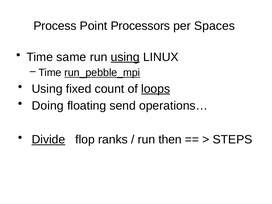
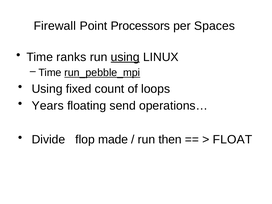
Process: Process -> Firewall (55, 26)
same: same -> ranks (71, 57)
loops underline: present -> none (156, 89)
Doing: Doing -> Years (48, 106)
Divide underline: present -> none (48, 140)
ranks: ranks -> made (113, 140)
STEPS: STEPS -> FLOAT (232, 140)
